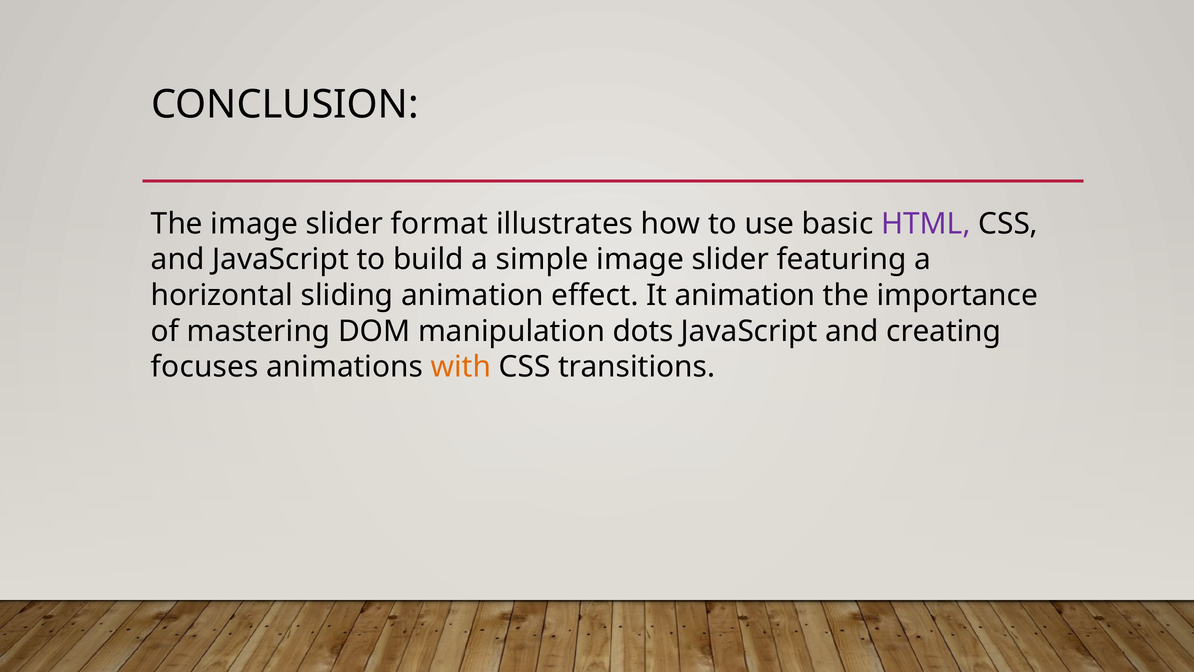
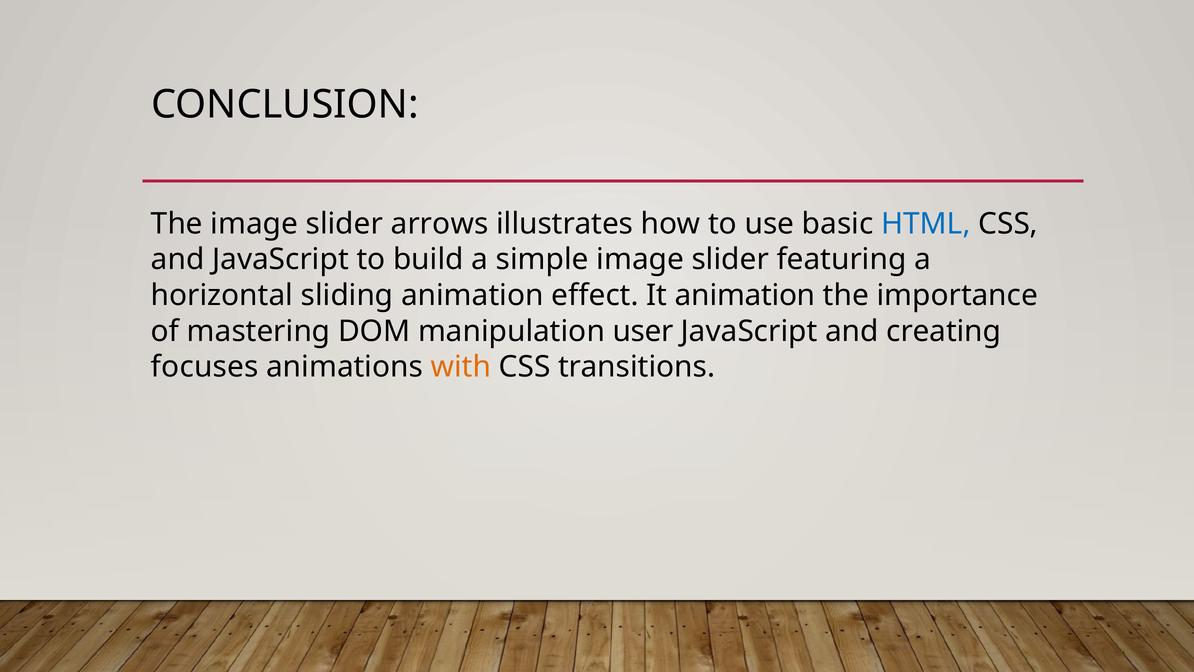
format: format -> arrows (440, 224)
HTML colour: purple -> blue (926, 224)
dots: dots -> user (643, 331)
